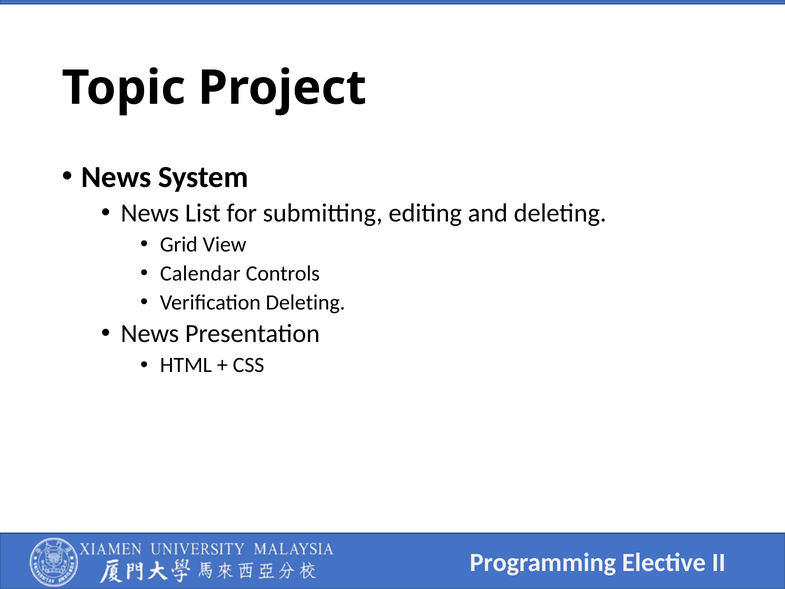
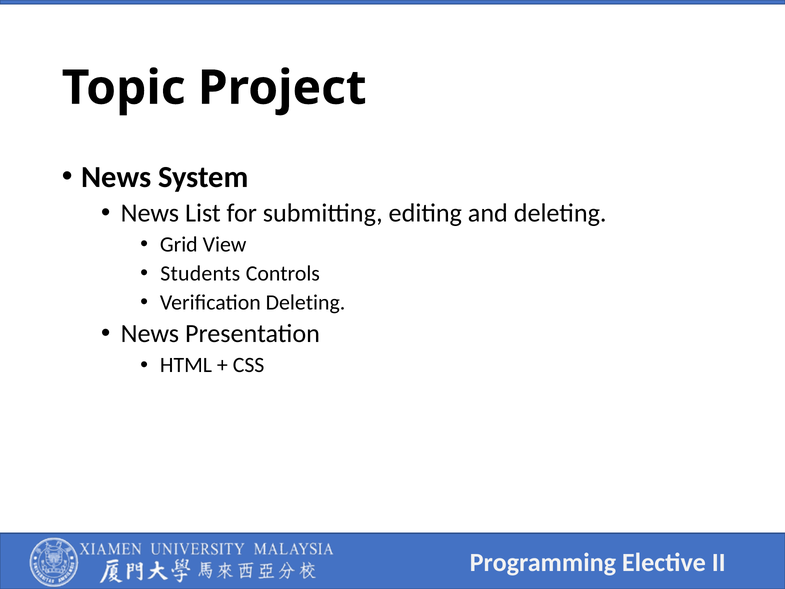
Calendar: Calendar -> Students (200, 273)
